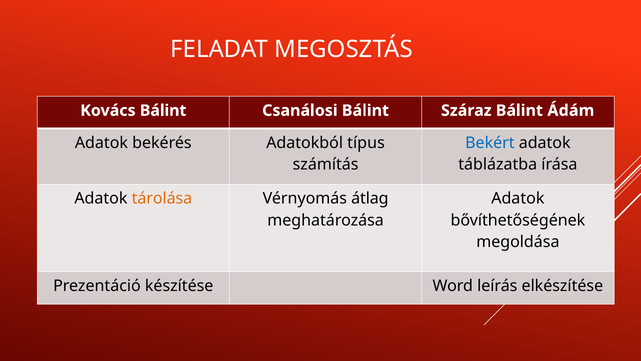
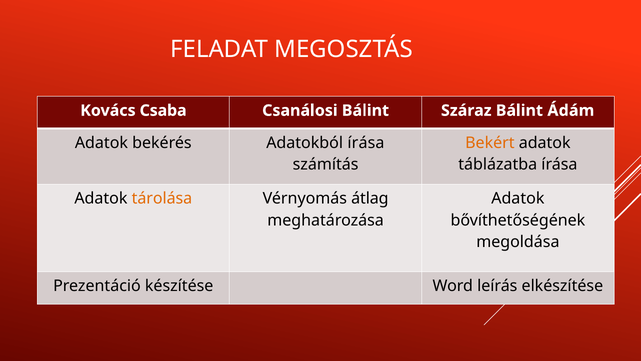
Kovács Bálint: Bálint -> Csaba (163, 110)
Adatokból típus: típus -> írása (366, 143)
Bekért colour: blue -> orange (490, 143)
